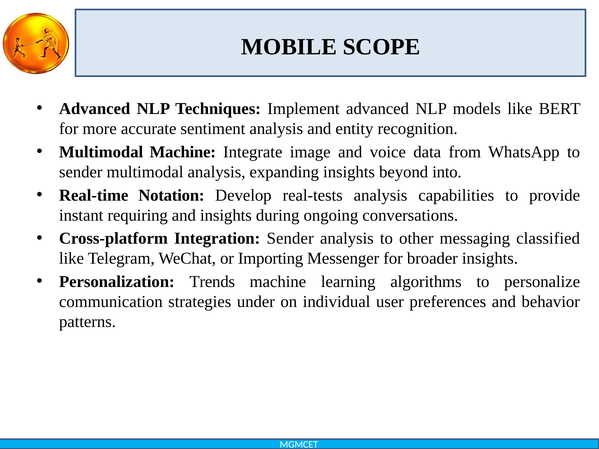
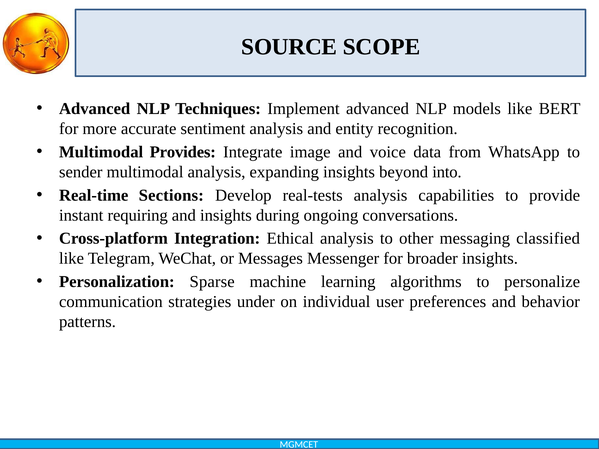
MOBILE: MOBILE -> SOURCE (289, 47)
Multimodal Machine: Machine -> Provides (183, 152)
Notation: Notation -> Sections (171, 195)
Integration Sender: Sender -> Ethical (290, 239)
Importing: Importing -> Messages (270, 259)
Trends: Trends -> Sparse (212, 282)
